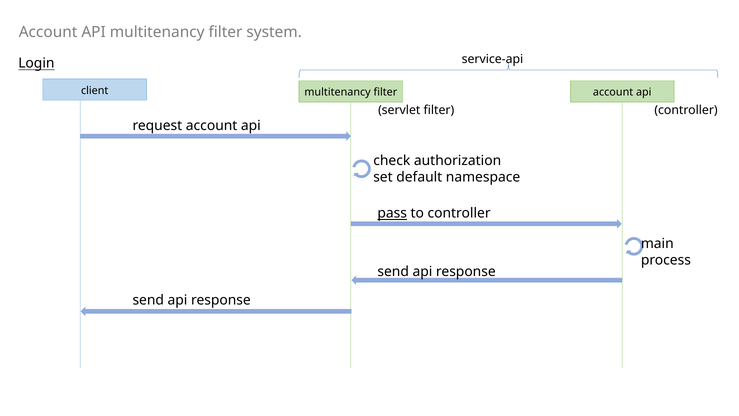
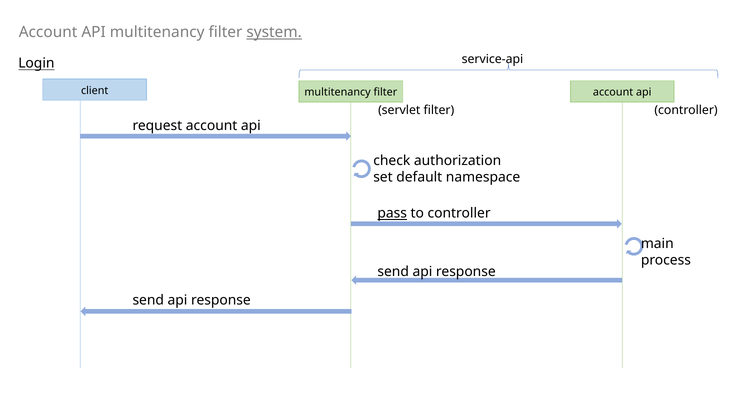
system underline: none -> present (274, 32)
